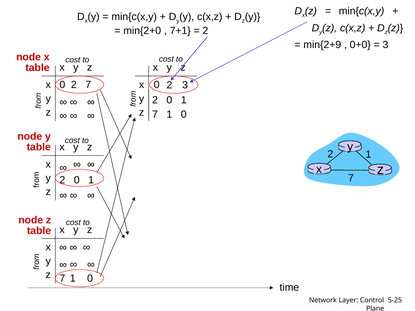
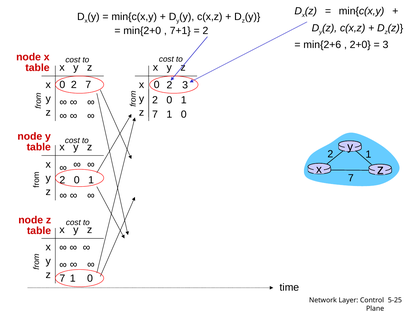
min{2+9: min{2+9 -> min{2+6 (322, 45)
0+0: 0+0 -> 2+0 (360, 45)
